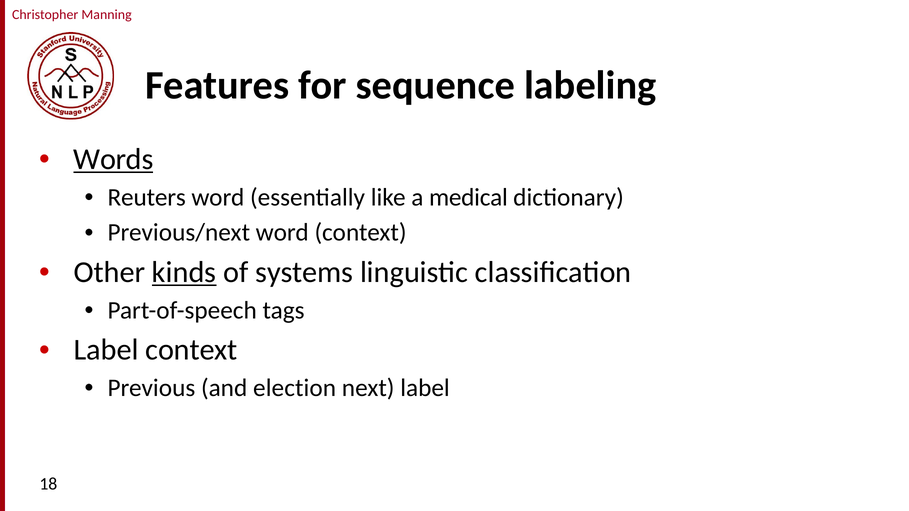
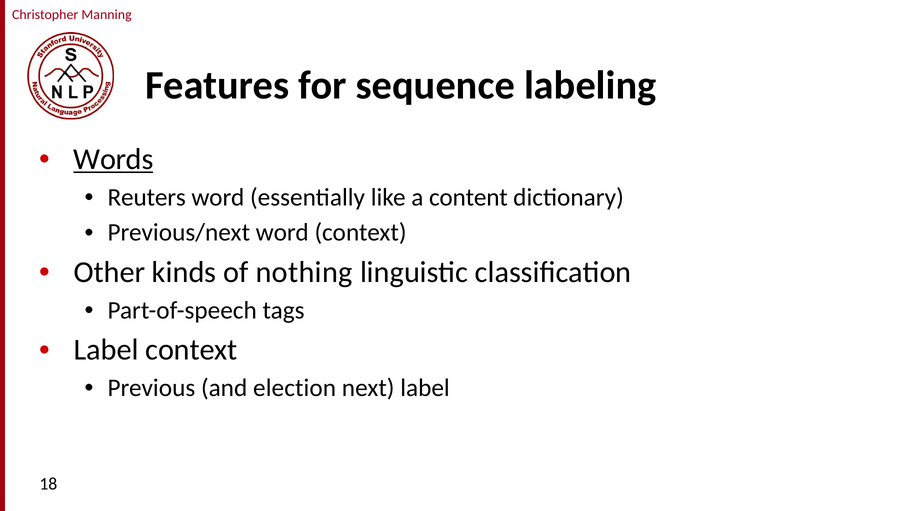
medical: medical -> content (468, 197)
kinds underline: present -> none (184, 272)
systems: systems -> nothing (304, 272)
